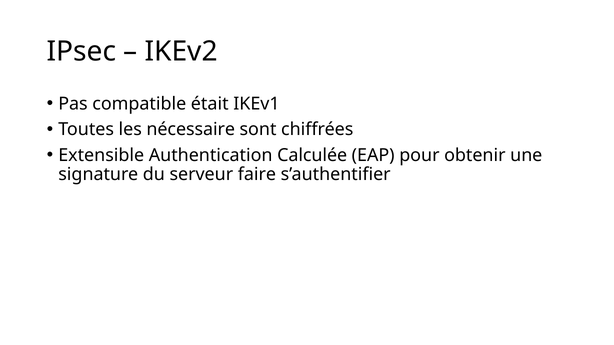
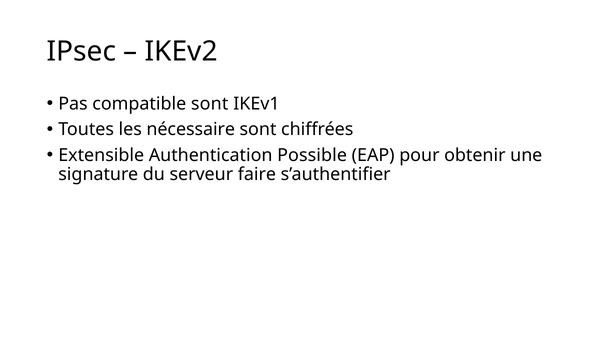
compatible était: était -> sont (210, 104)
Calculée: Calculée -> Possible (312, 155)
